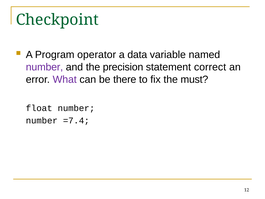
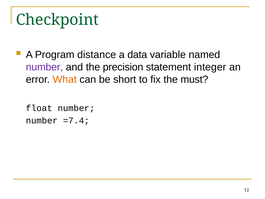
operator: operator -> distance (97, 55)
correct: correct -> integer (210, 67)
What colour: purple -> orange (65, 79)
there: there -> short (125, 79)
